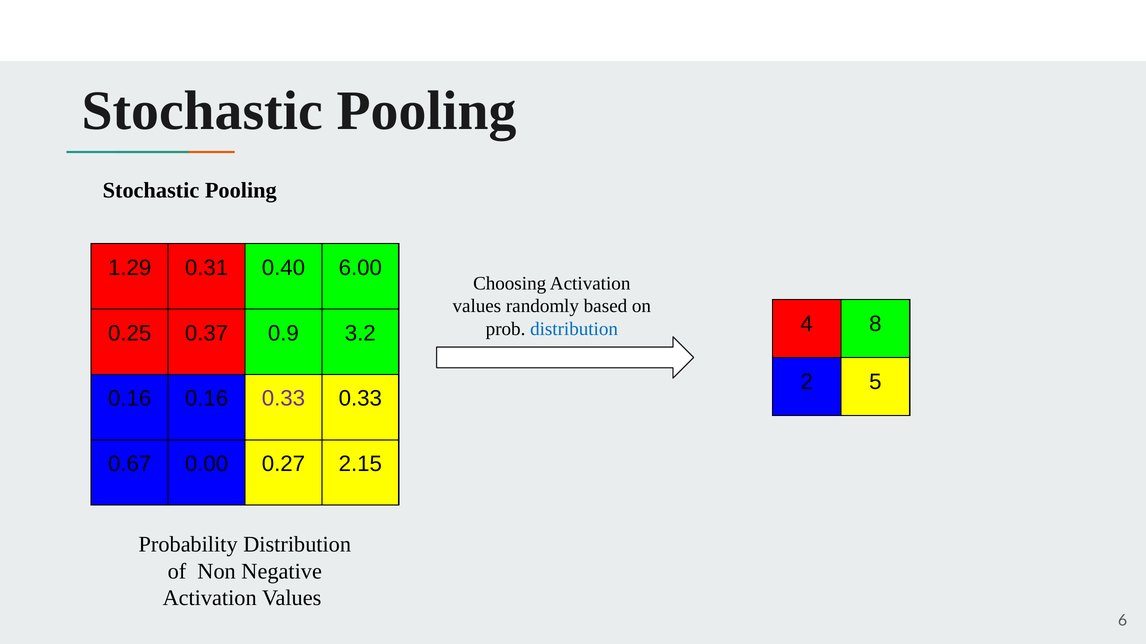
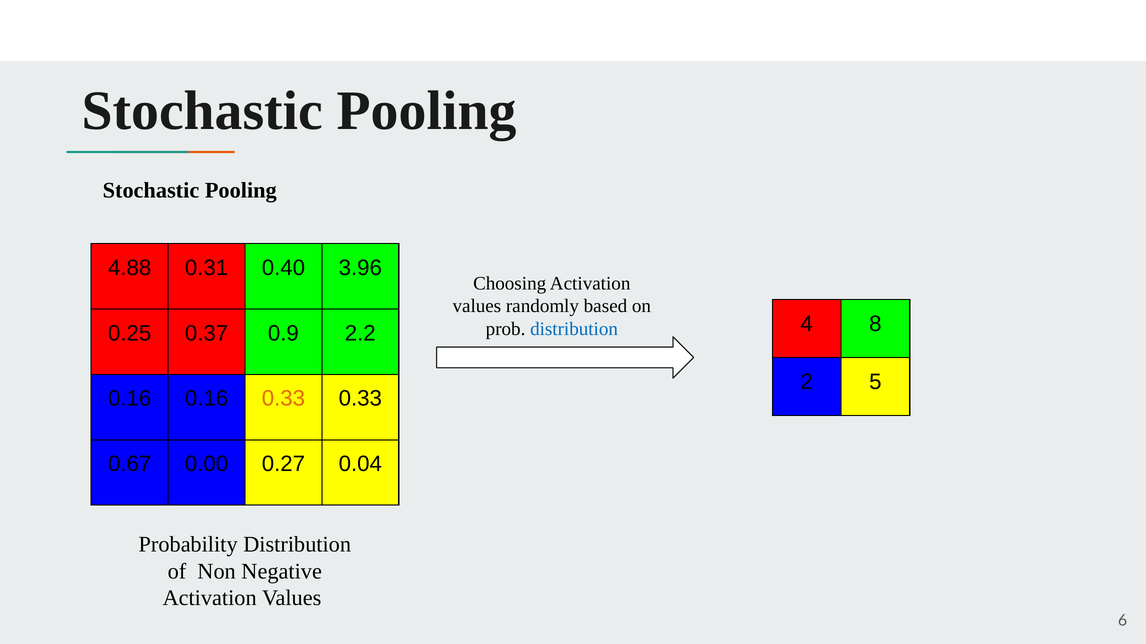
1.29: 1.29 -> 4.88 (130, 268)
6.00: 6.00 -> 3.96 (360, 268)
3.2: 3.2 -> 2.2 (360, 334)
0.33 colour: purple -> orange (283, 399)
2.15: 2.15 -> 0.04 (360, 465)
